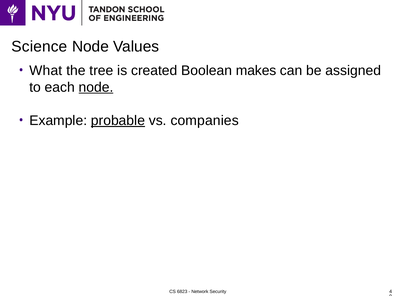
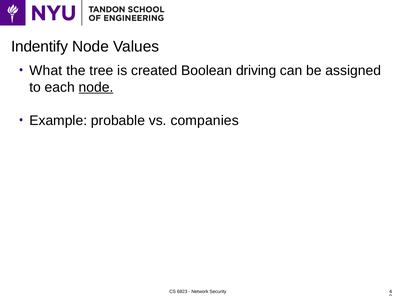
Science: Science -> Indentify (40, 47)
makes: makes -> driving (256, 71)
probable underline: present -> none (118, 121)
